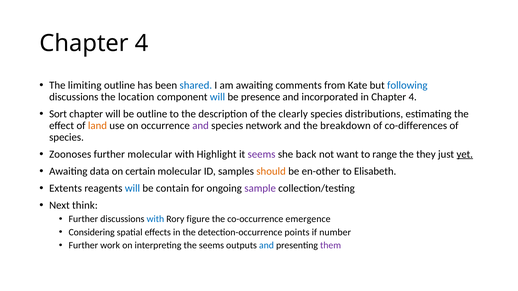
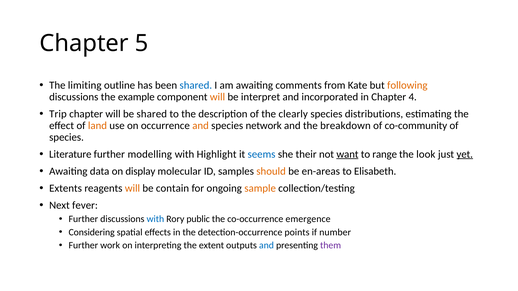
4: 4 -> 5 (142, 44)
following colour: blue -> orange (407, 85)
location: location -> example (136, 97)
will colour: blue -> orange (217, 97)
presence: presence -> interpret (261, 97)
Sort: Sort -> Trip (58, 114)
be outline: outline -> shared (152, 114)
and colour: purple -> orange (201, 126)
co-differences: co-differences -> co-community (416, 126)
Zoonoses: Zoonoses -> Literature (70, 154)
further molecular: molecular -> modelling (150, 154)
seems colour: purple -> blue (262, 154)
back: back -> their (306, 154)
want underline: none -> present (347, 154)
they: they -> look (426, 154)
certain: certain -> display (140, 171)
en-other: en-other -> en-areas (321, 171)
will colour: blue -> orange (132, 188)
sample colour: purple -> orange (260, 188)
think: think -> fever (85, 206)
figure: figure -> public (198, 219)
the seems: seems -> extent (212, 246)
